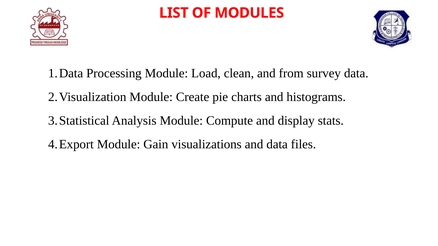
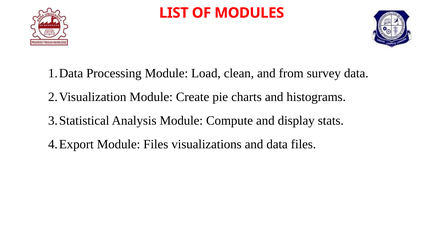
Module Gain: Gain -> Files (156, 144)
